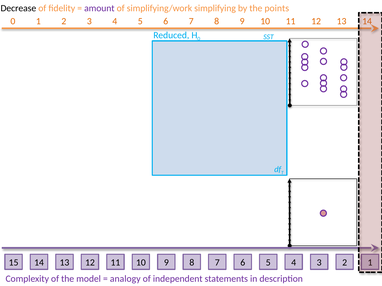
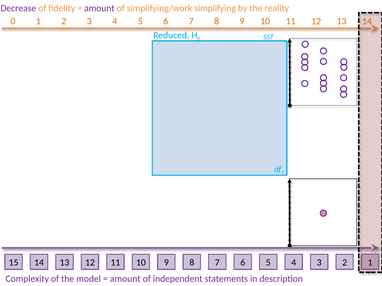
Decrease colour: black -> purple (18, 8)
points: points -> reality (277, 8)
analogy: analogy -> amount (125, 279)
